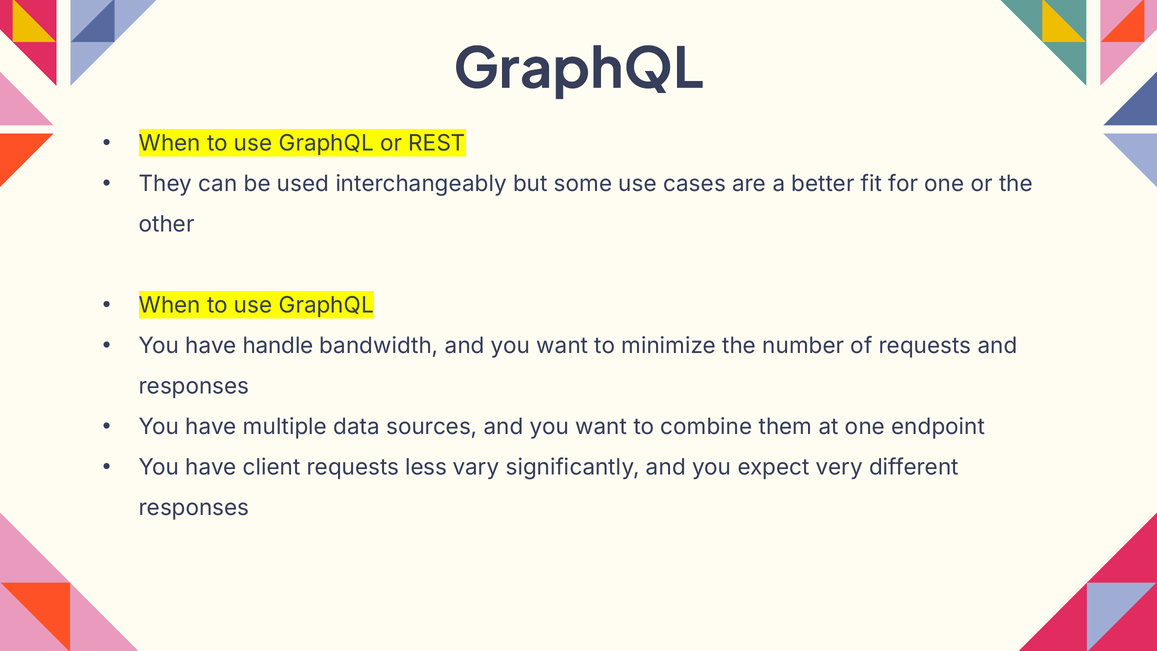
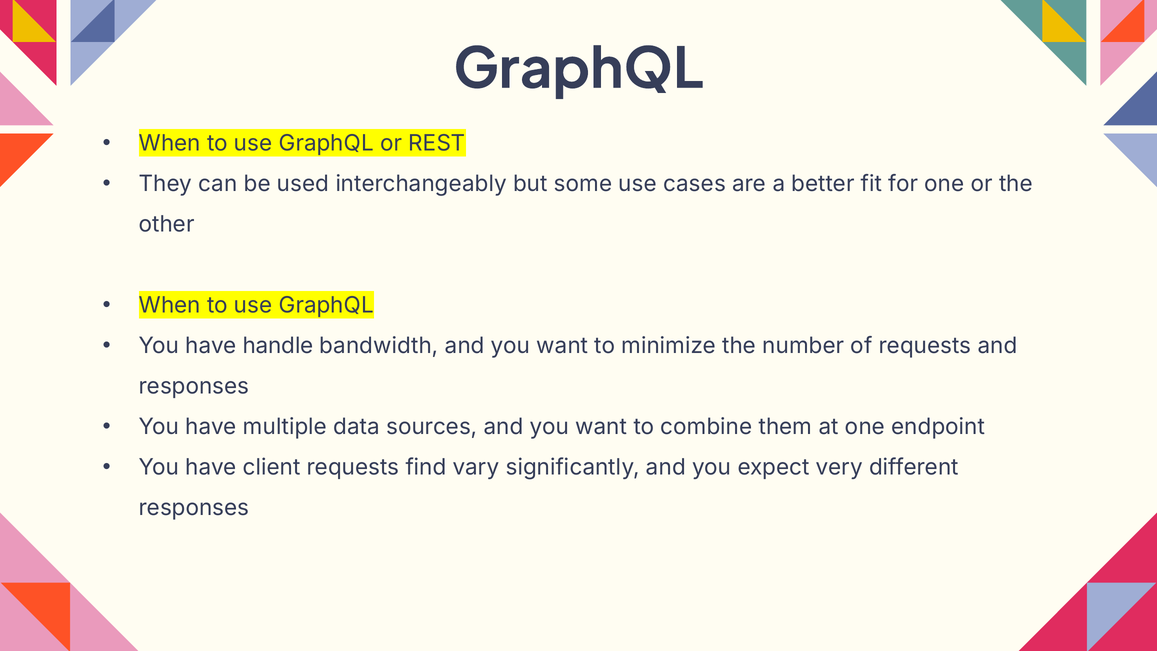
less: less -> find (426, 467)
